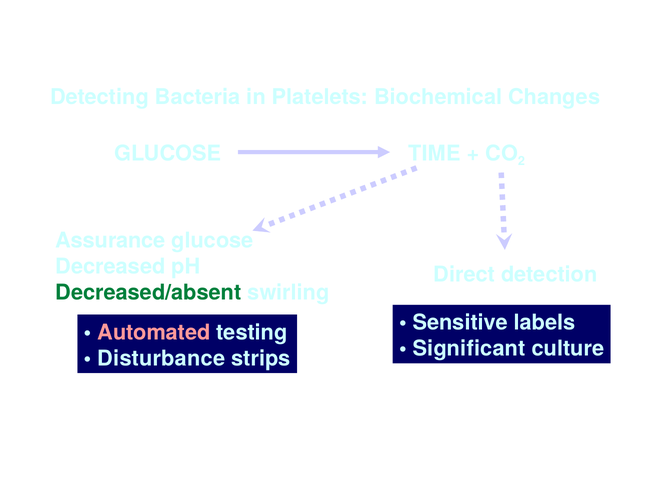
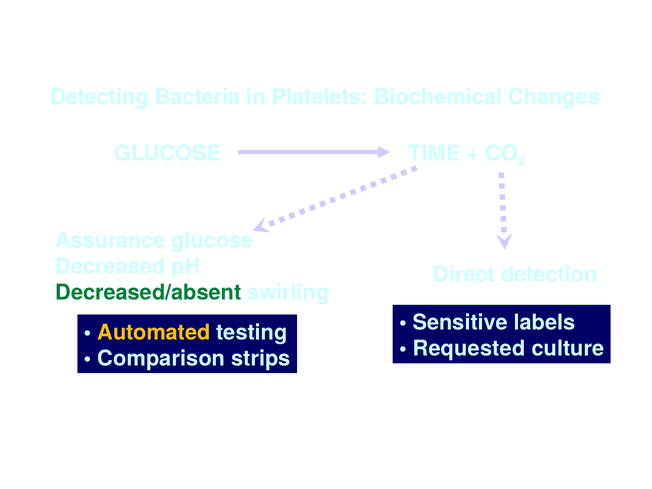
Automated colour: pink -> yellow (154, 332)
Significant: Significant -> Requested (469, 349)
Disturbance: Disturbance -> Comparison (161, 358)
